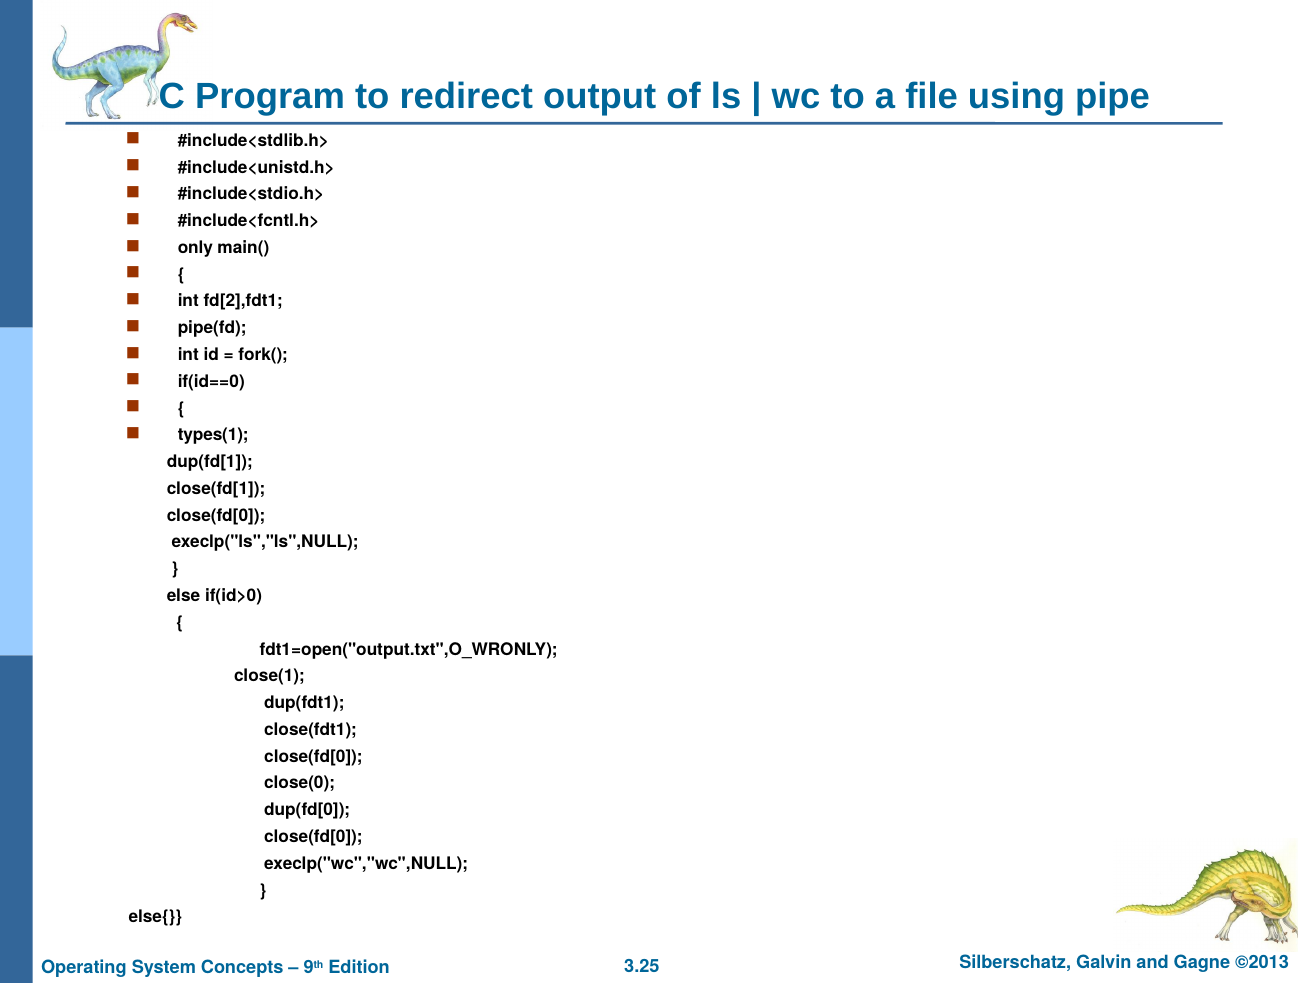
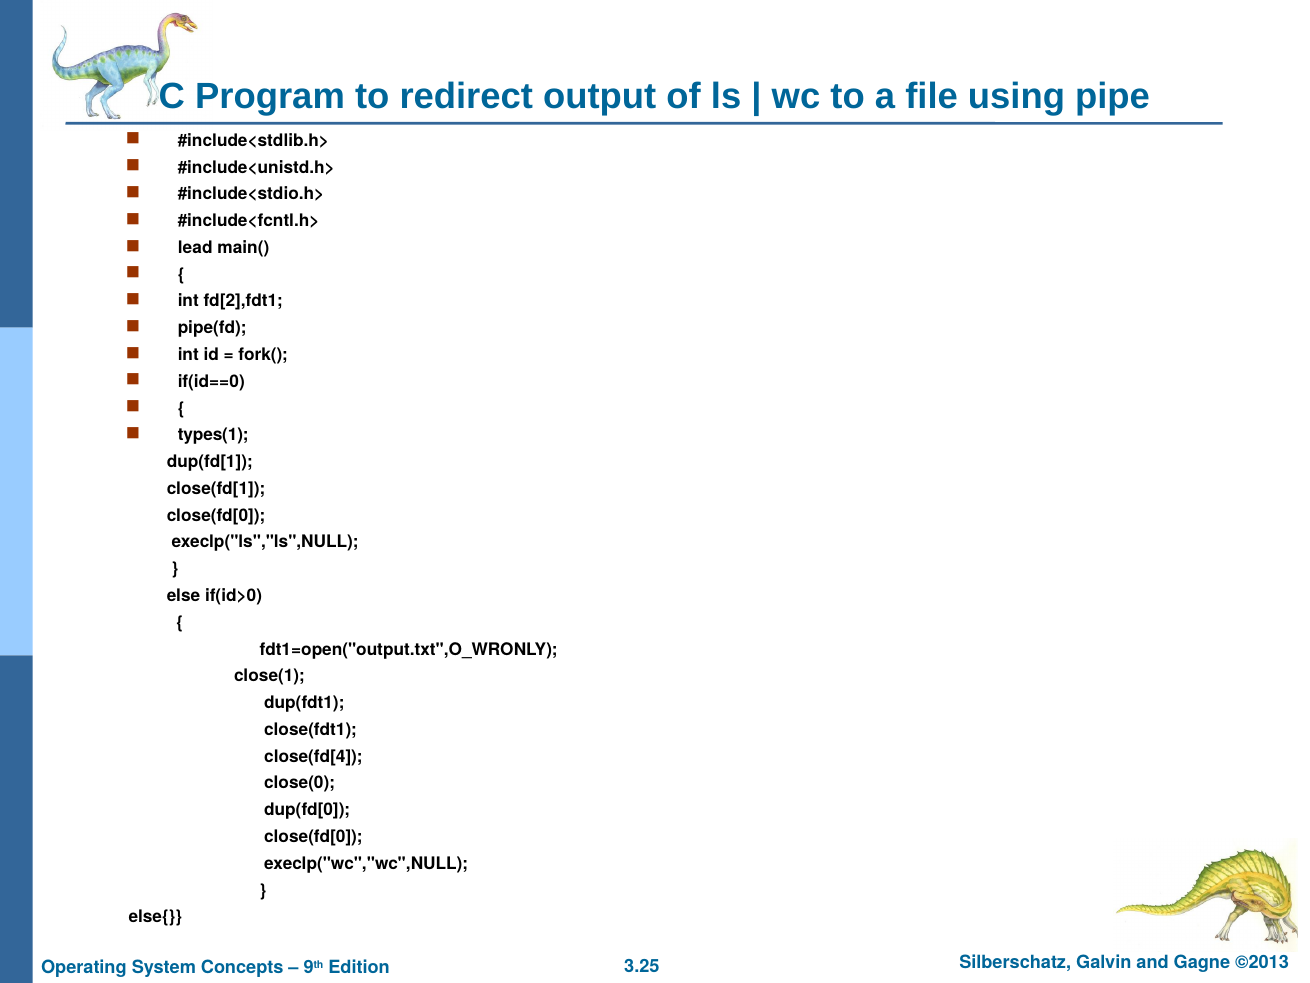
only: only -> lead (195, 248)
close(fd[0: close(fd[0 -> close(fd[4 (313, 756)
